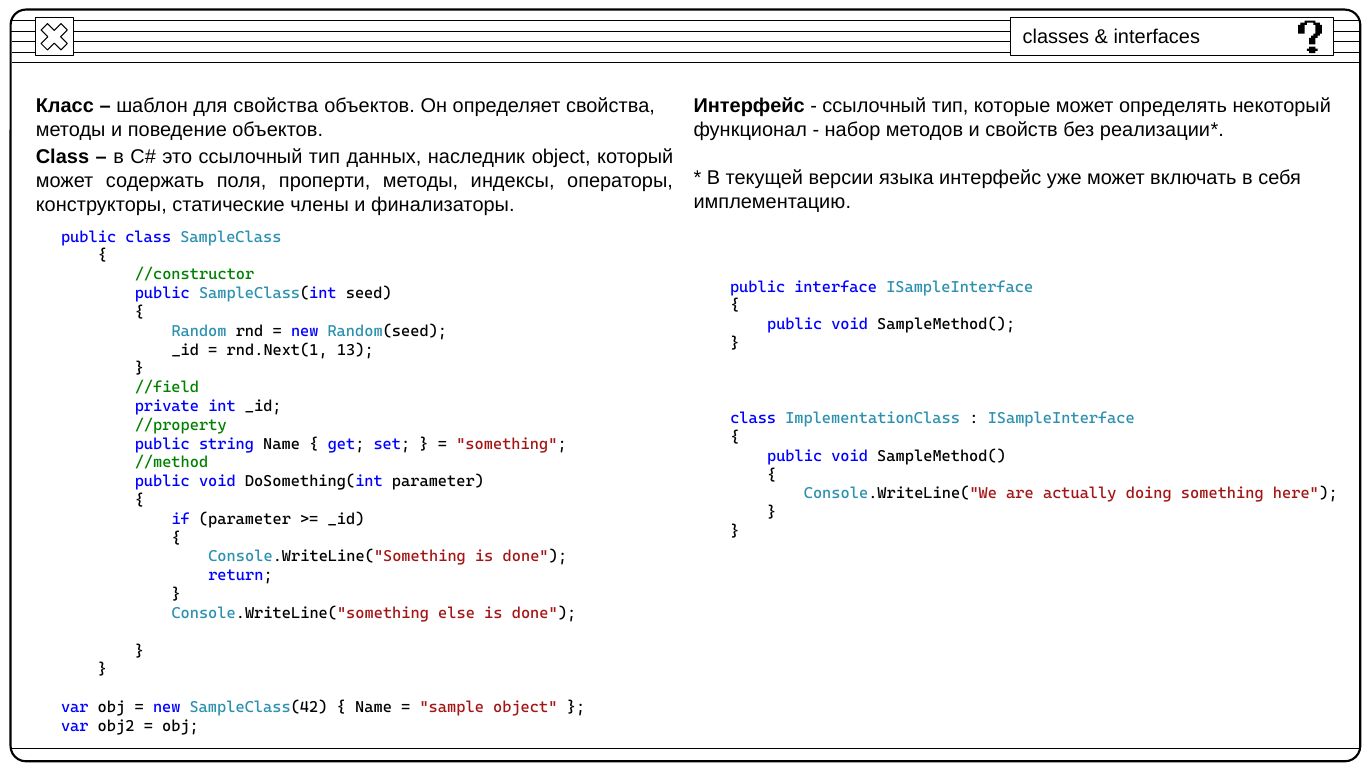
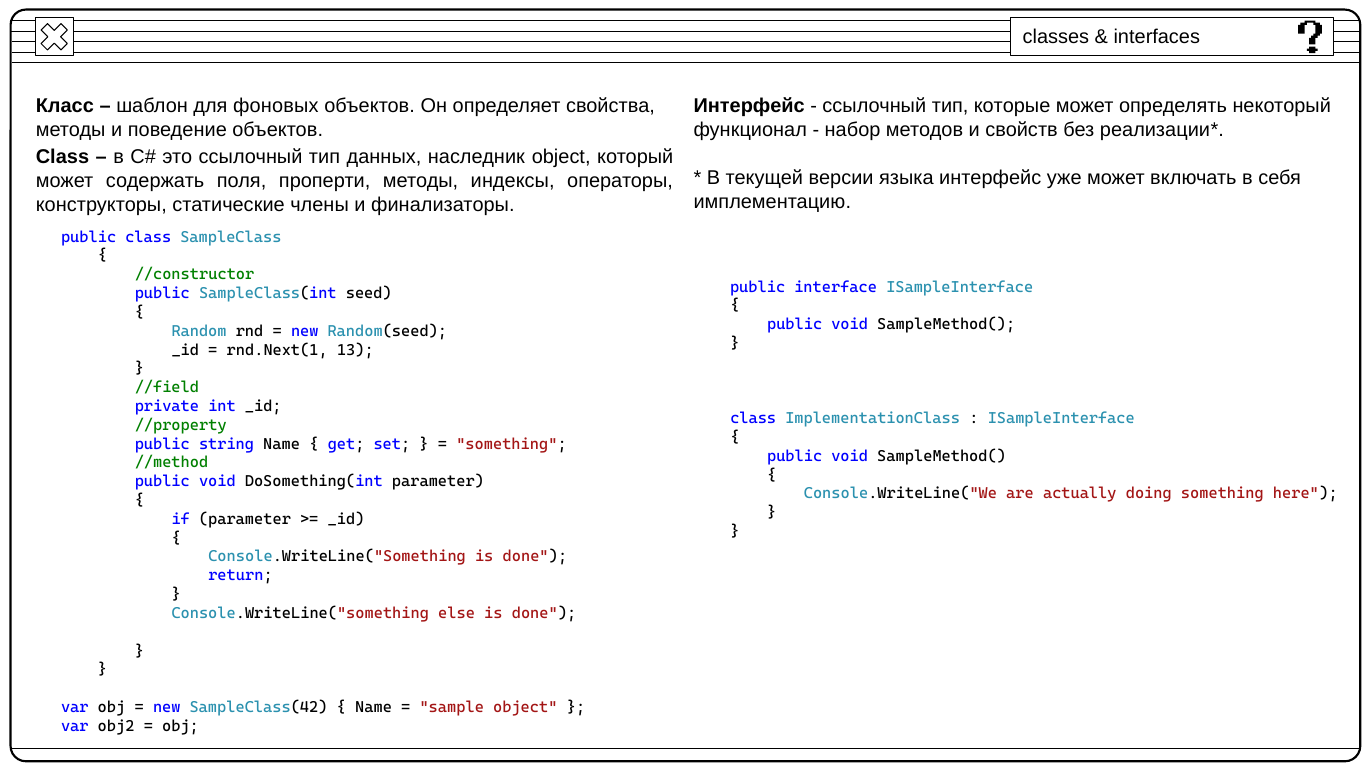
для свойства: свойства -> фоновых (276, 106)
